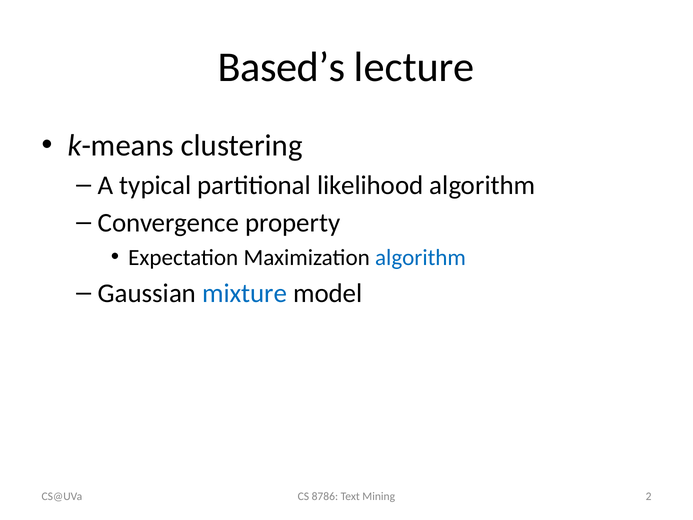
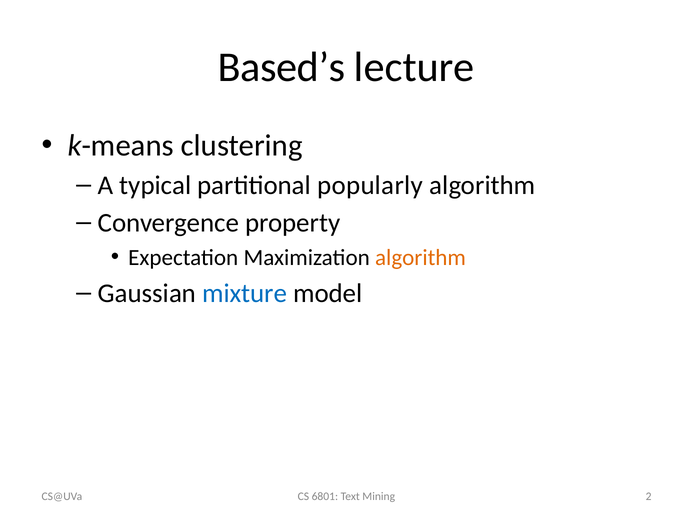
likelihood: likelihood -> popularly (370, 185)
algorithm colour: blue -> orange (420, 257)
8786: 8786 -> 6801 (325, 496)
